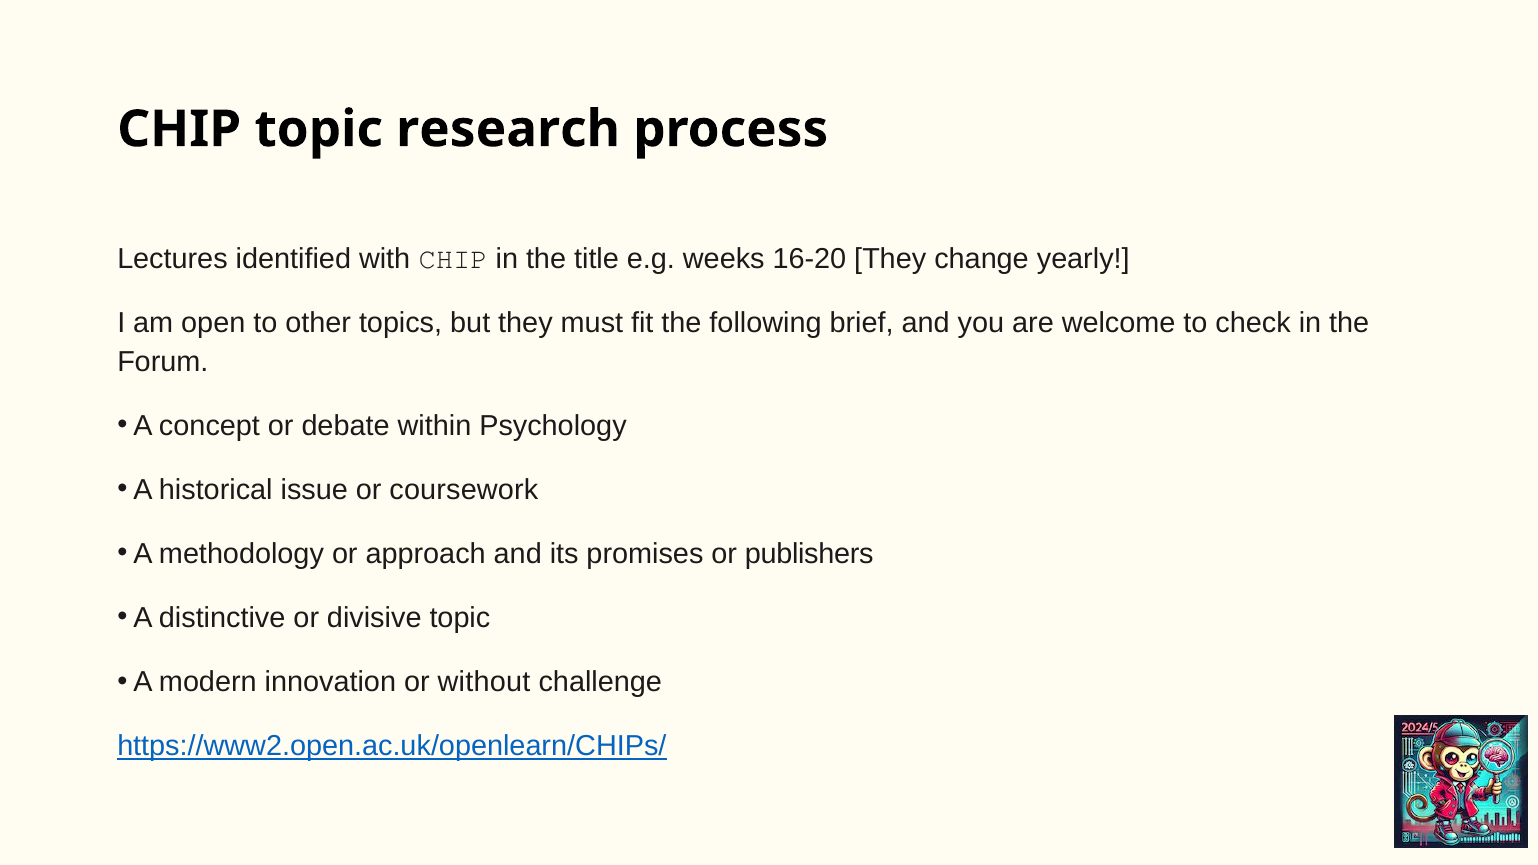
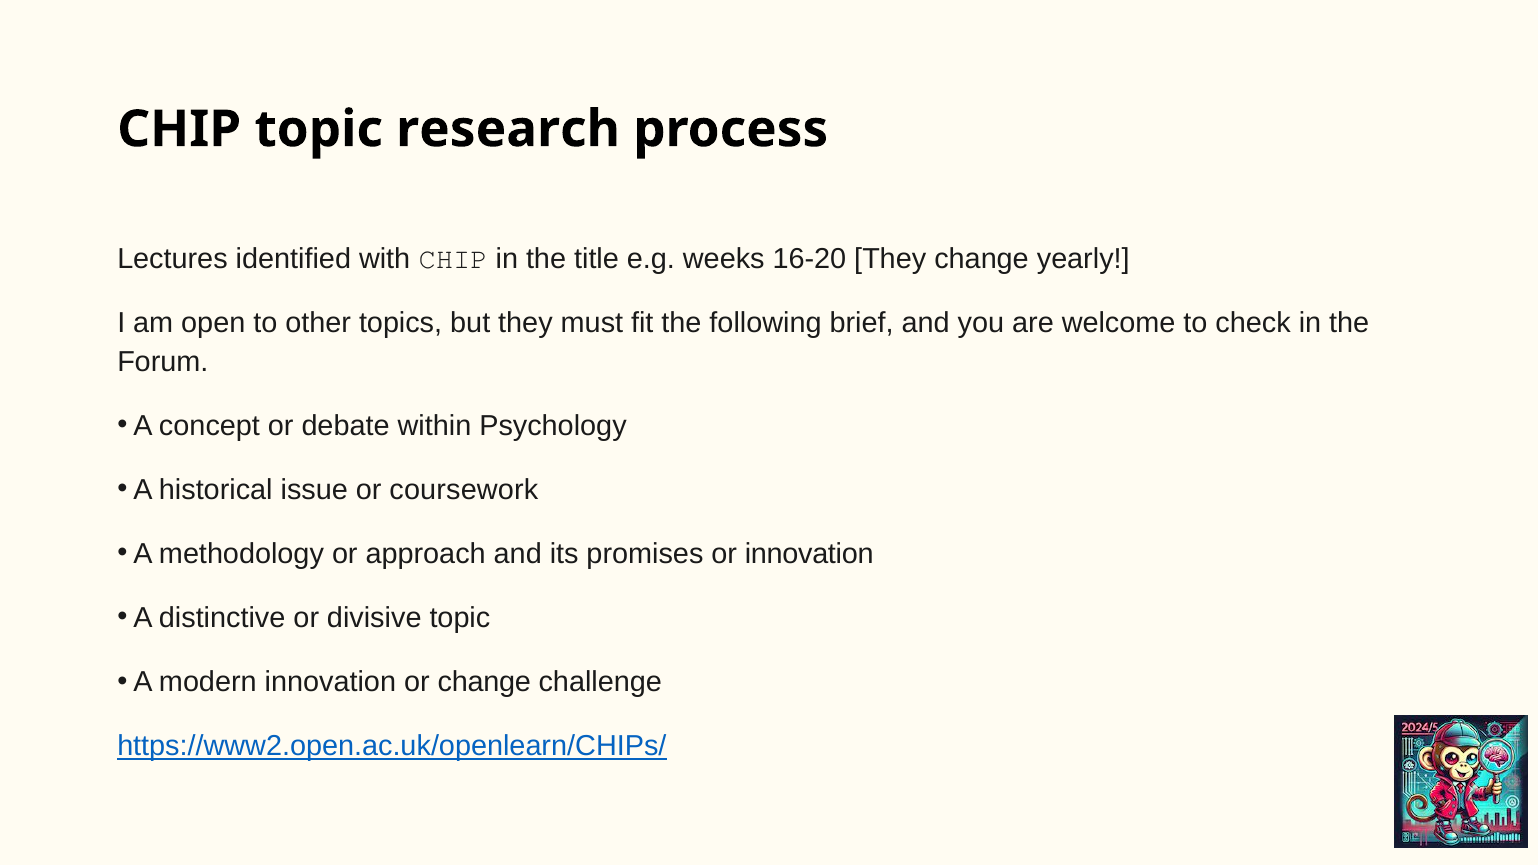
or publishers: publishers -> innovation (809, 554)
or without: without -> change (484, 682)
